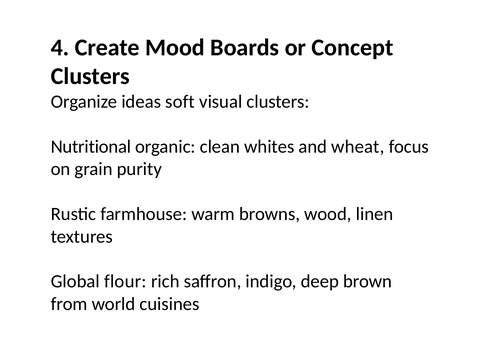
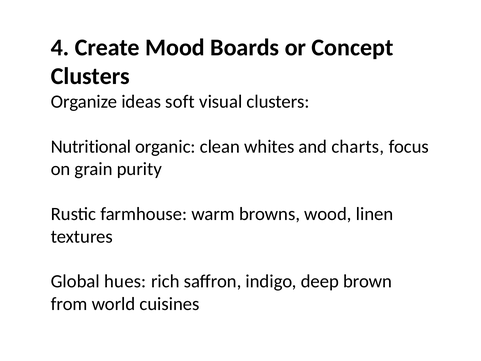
wheat: wheat -> charts (358, 147)
flour: flour -> hues (125, 281)
